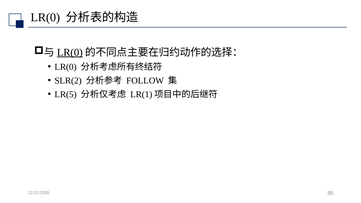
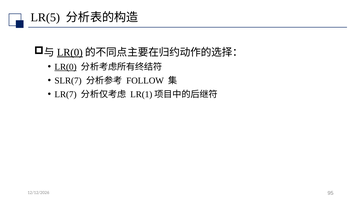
LR(0: LR(0 -> LR(5 (45, 17)
LR(0 underline: none -> present (66, 67)
SLR(2: SLR(2 -> SLR(7 (68, 81)
LR(5: LR(5 -> LR(7 (66, 95)
